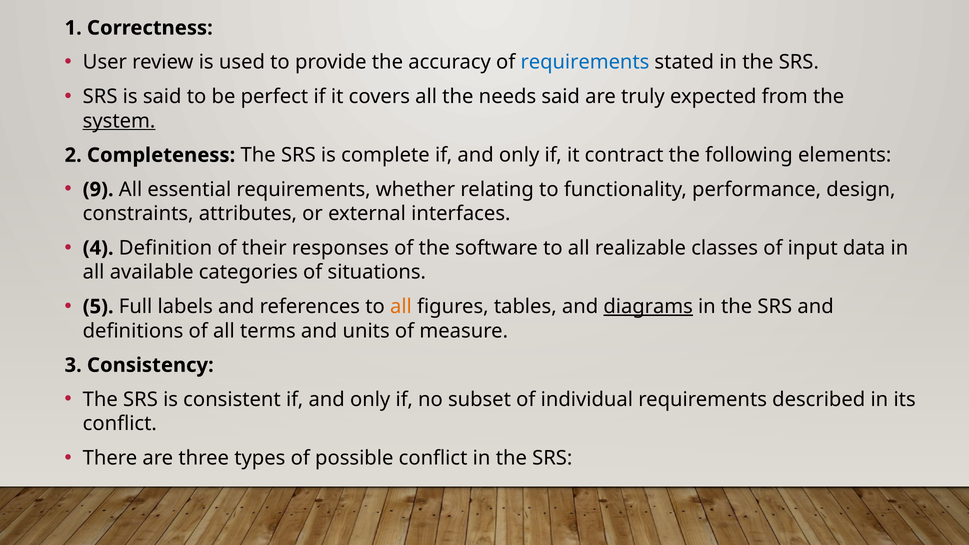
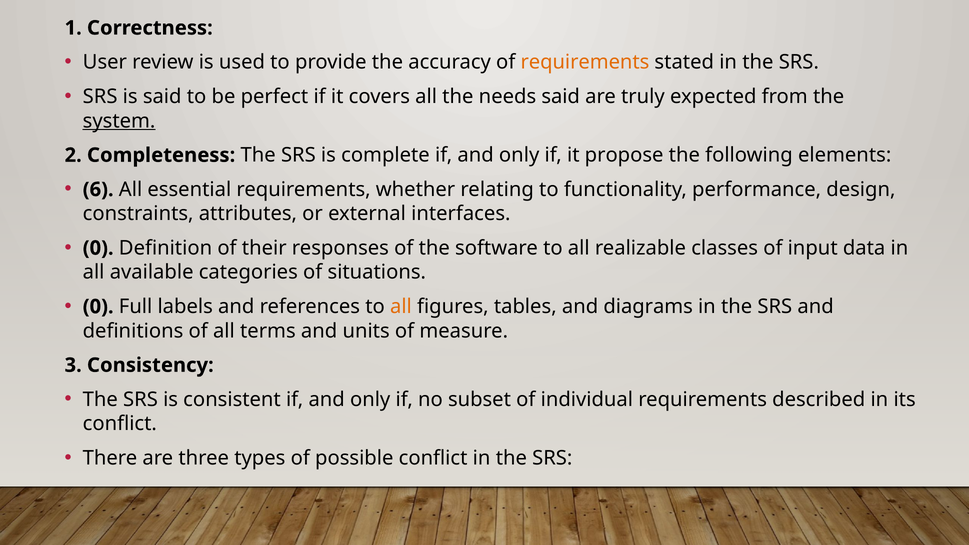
requirements colour: blue -> orange (585, 62)
contract: contract -> propose (624, 155)
9: 9 -> 6 (98, 190)
4: 4 -> 0 (98, 248)
5: 5 -> 0 (98, 307)
diagrams underline: present -> none (648, 307)
